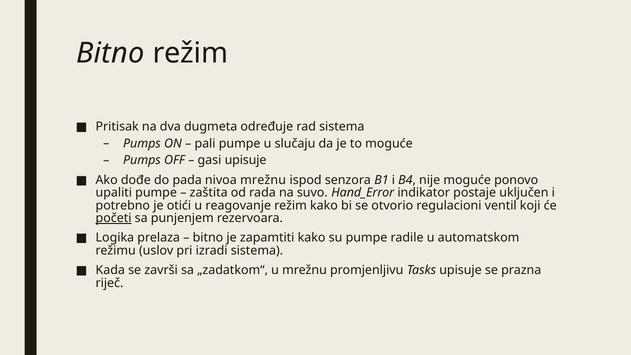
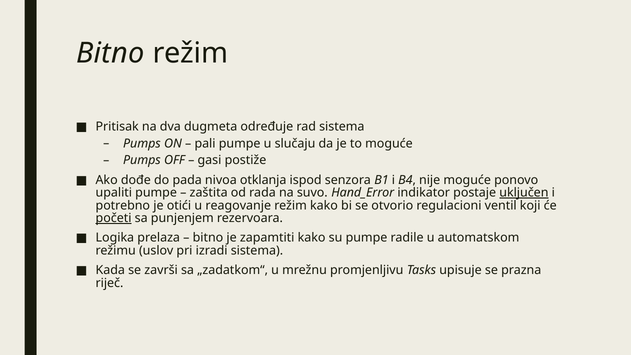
gasi upisuje: upisuje -> postiže (245, 160)
nivoa mrežnu: mrežnu -> otklanja (263, 180)
uključen underline: none -> present (524, 193)
